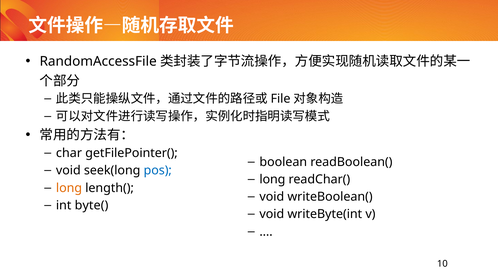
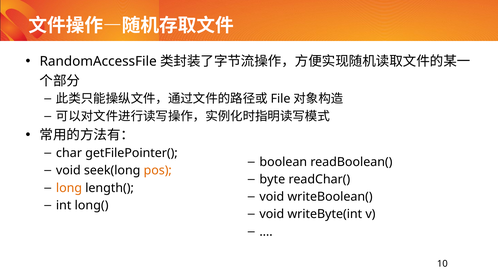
pos colour: blue -> orange (158, 171)
long: long -> byte (272, 179)
byte(: byte( -> long( (92, 205)
